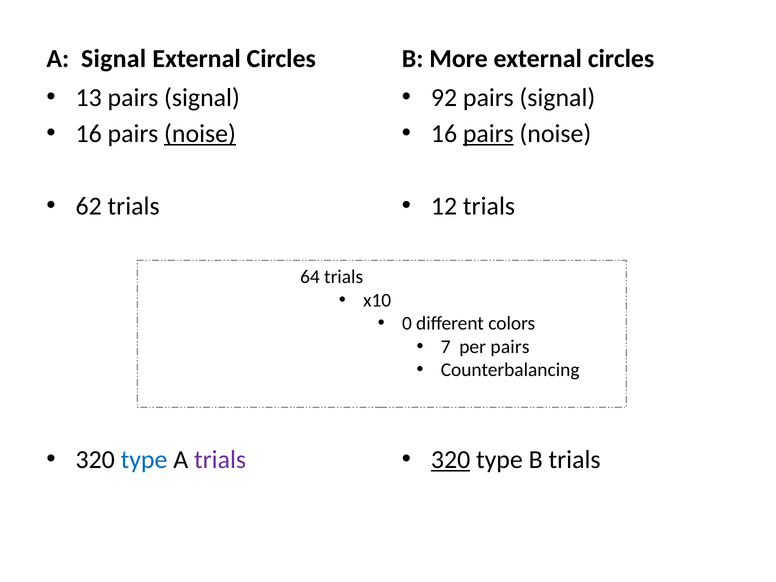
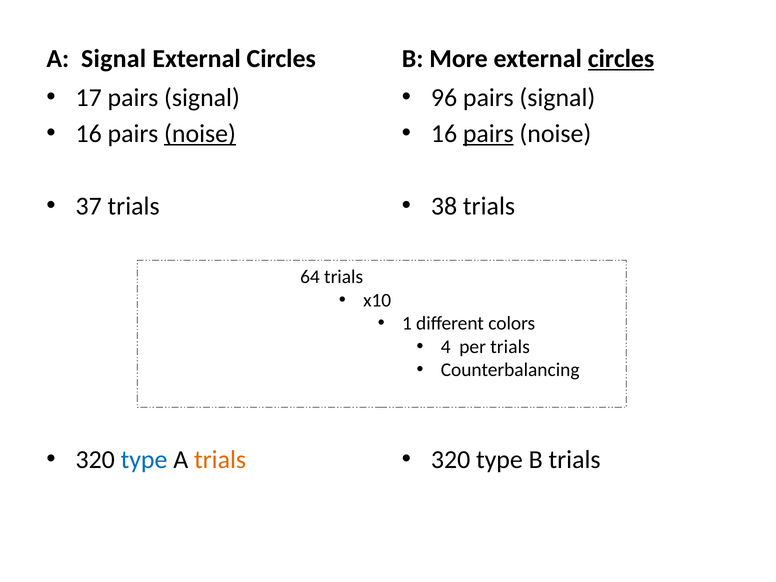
circles underline: none -> present (621, 59)
13: 13 -> 17 (89, 98)
92: 92 -> 96 (444, 98)
62: 62 -> 37 (89, 206)
12: 12 -> 38 (444, 206)
0: 0 -> 1 (407, 323)
7: 7 -> 4 (446, 347)
per pairs: pairs -> trials (510, 347)
trials colour: purple -> orange (220, 460)
320 underline: present -> none (451, 460)
